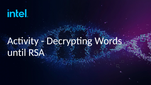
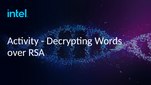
until: until -> over (17, 52)
